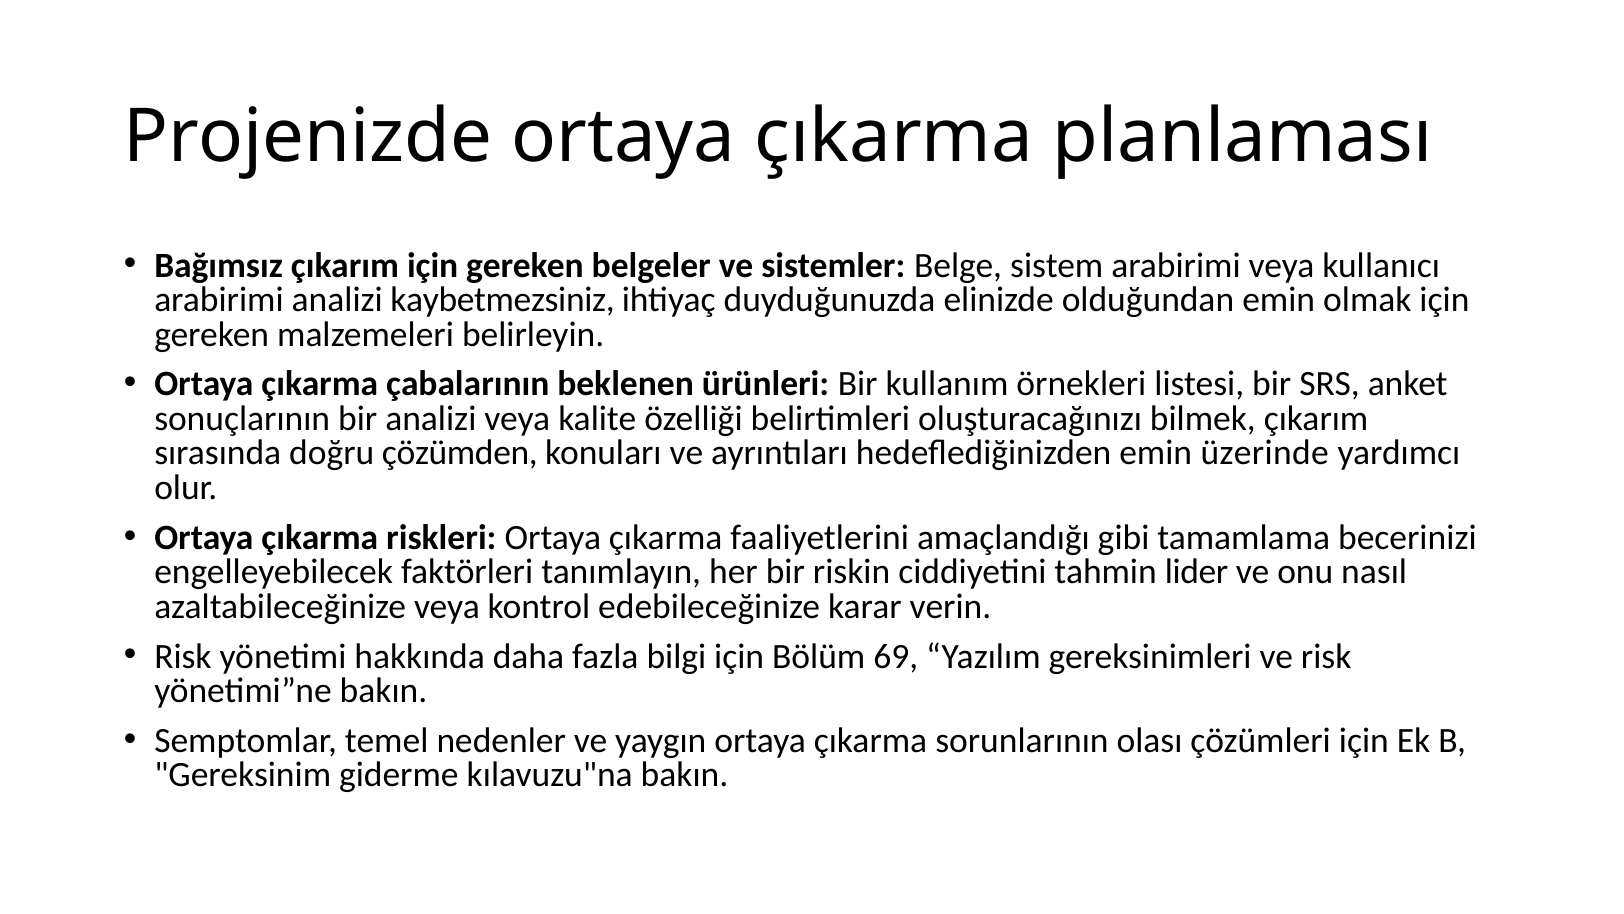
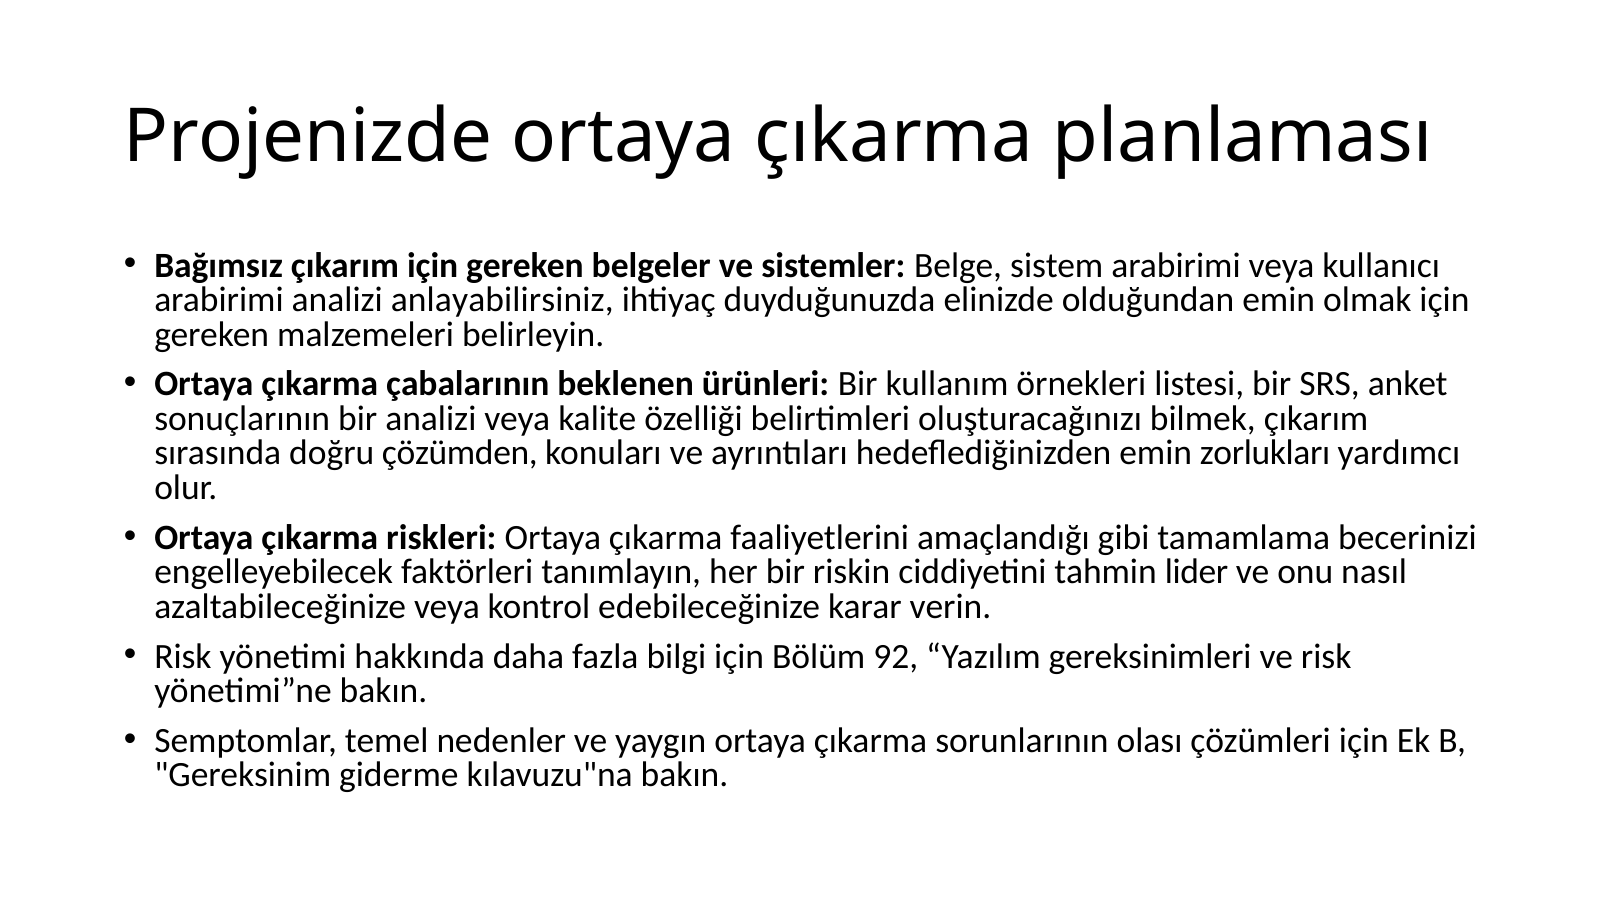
kaybetmezsiniz: kaybetmezsiniz -> anlayabilirsiniz (502, 300)
üzerinde: üzerinde -> zorlukları (1265, 453)
69: 69 -> 92 (896, 656)
